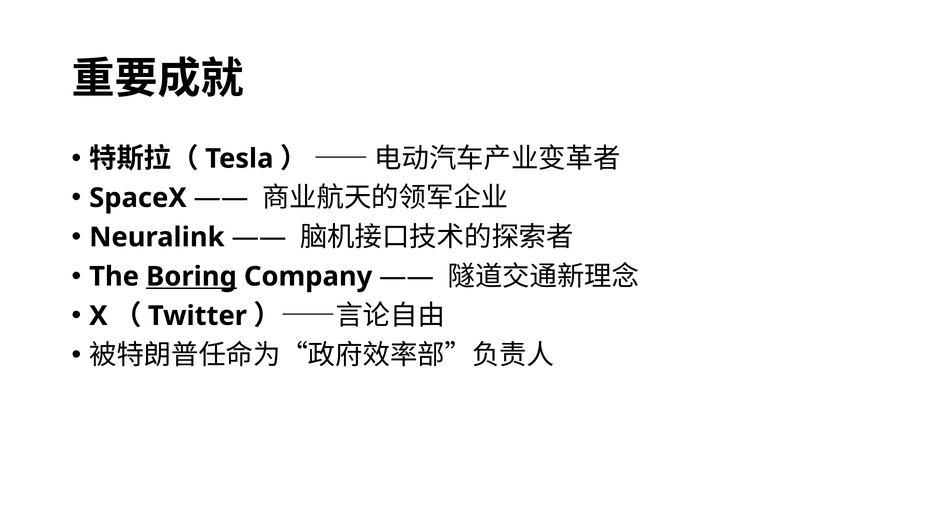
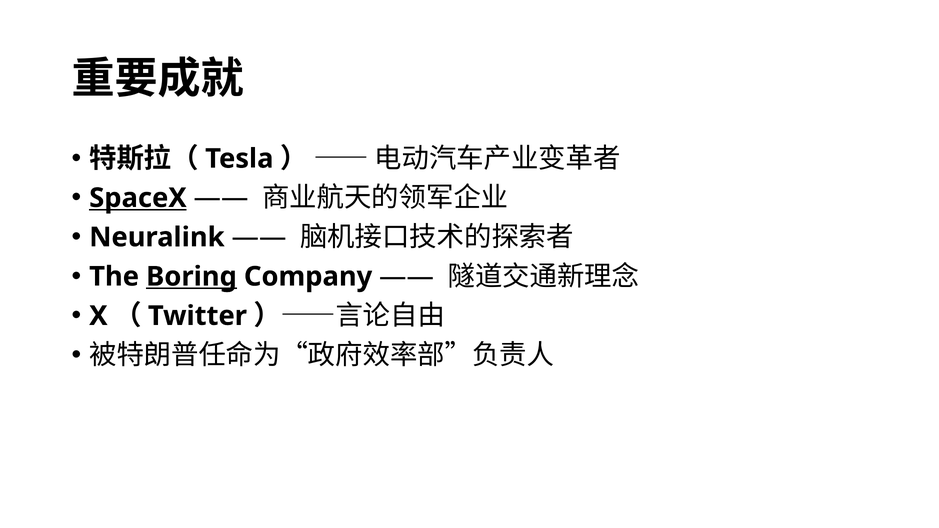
SpaceX underline: none -> present (138, 198)
